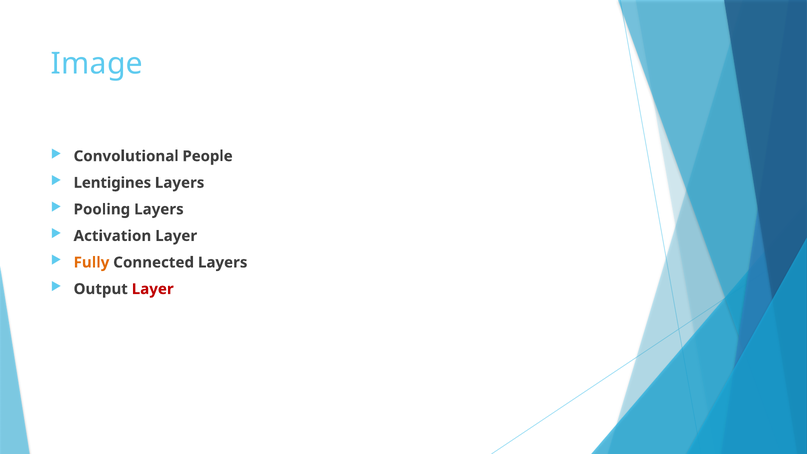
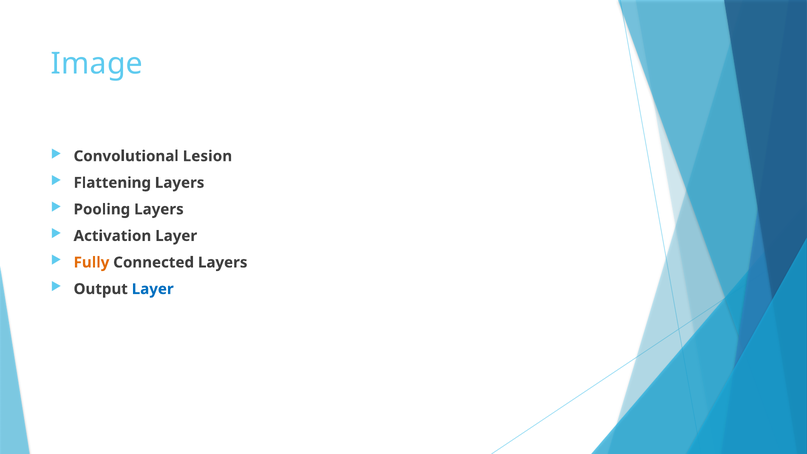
People: People -> Lesion (207, 156)
Lentigines: Lentigines -> Flattening (112, 183)
Layer colour: red -> blue (153, 289)
